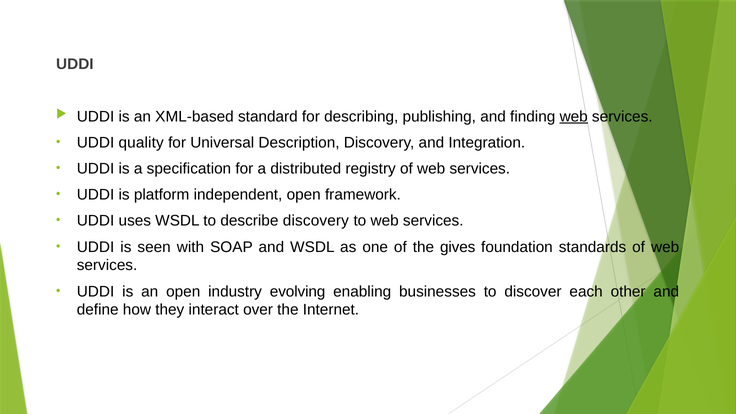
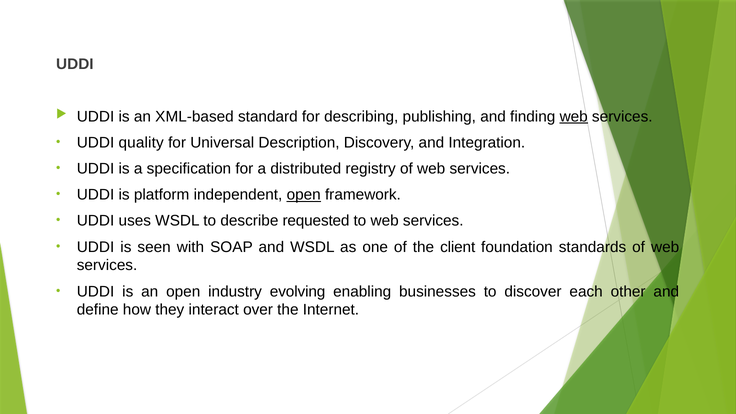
open underline: none -> present (304, 195)
describe discovery: discovery -> requested (316, 221)
gives: gives -> client (458, 247)
